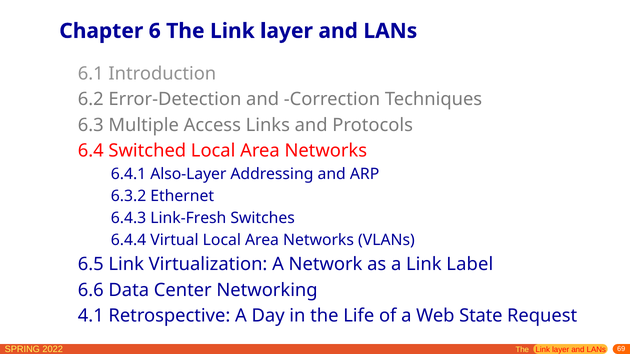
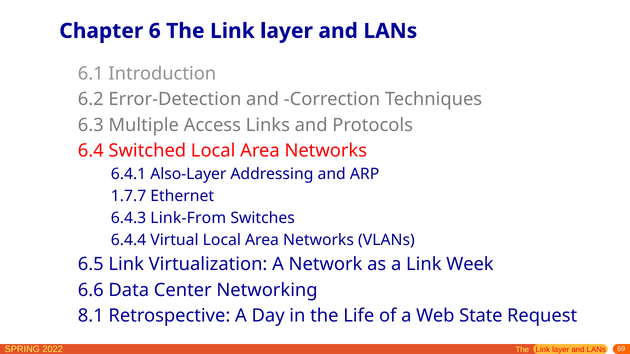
6.3.2: 6.3.2 -> 1.7.7 (129, 196)
Link-Fresh: Link-Fresh -> Link-From (188, 218)
Label: Label -> Week (470, 265)
4.1: 4.1 -> 8.1 (91, 316)
